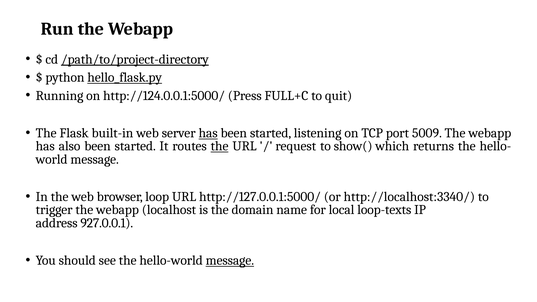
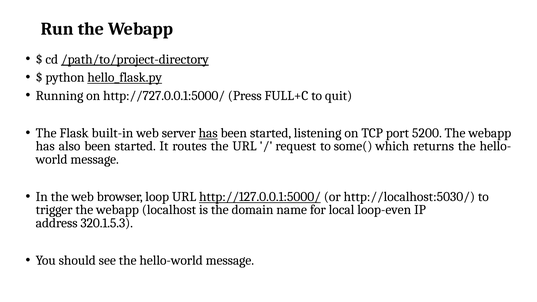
http://124.0.0.1:5000/: http://124.0.0.1:5000/ -> http://727.0.0.1:5000/ (164, 96)
5009: 5009 -> 5200 (427, 133)
the underline: present -> none (220, 146)
show(: show( -> some( (353, 146)
http://127.0.0.1:5000/ underline: none -> present (260, 197)
http://localhost:3340/: http://localhost:3340/ -> http://localhost:5030/ (409, 197)
loop-texts: loop-texts -> loop-even (384, 210)
927.0.0.1: 927.0.0.1 -> 320.1.5.3 (107, 223)
message underline: present -> none (230, 261)
